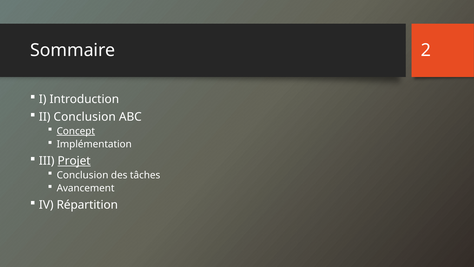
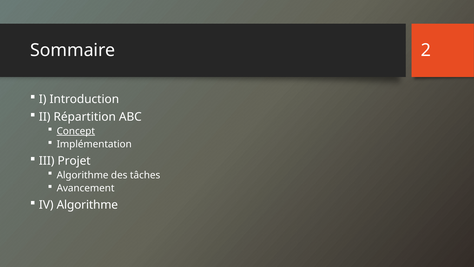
II Conclusion: Conclusion -> Répartition (85, 117)
Projet underline: present -> none (74, 161)
Conclusion: Conclusion -> Algorithme (83, 175)
IV Répartition: Répartition -> Algorithme (87, 205)
